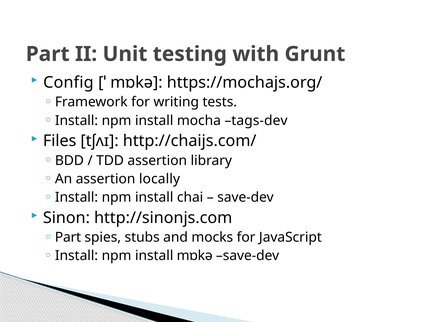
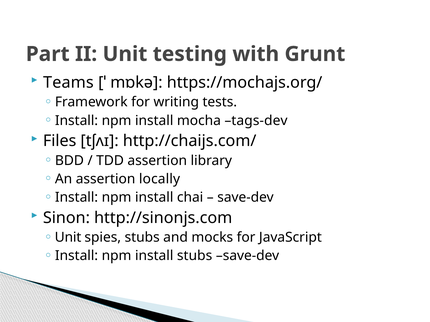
Config: Config -> Teams (68, 83)
Part: Part -> Unit (68, 238)
install mɒkə: mɒkə -> stubs (195, 256)
